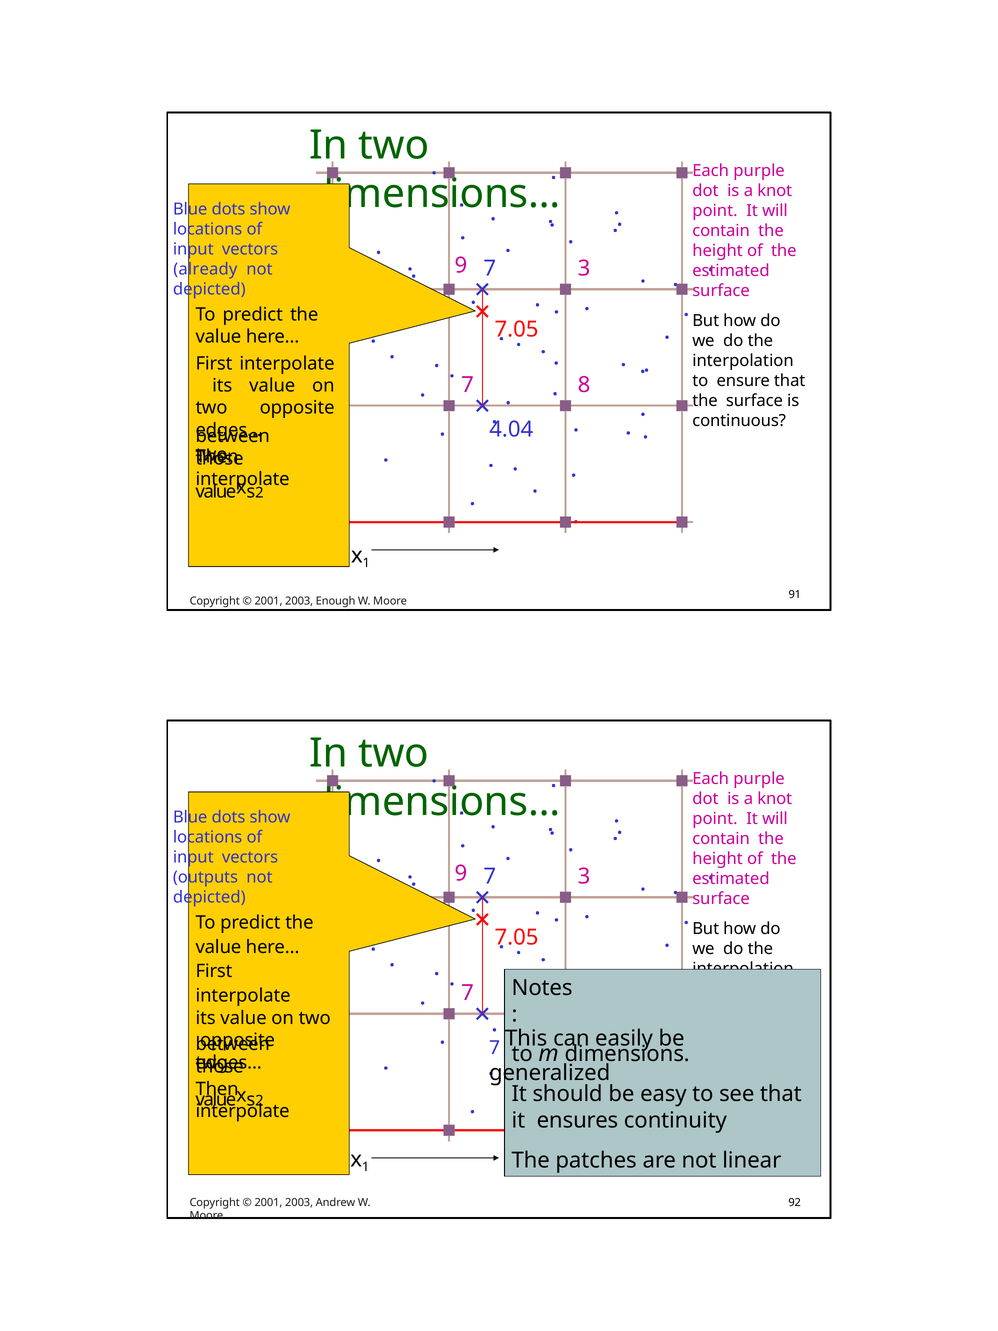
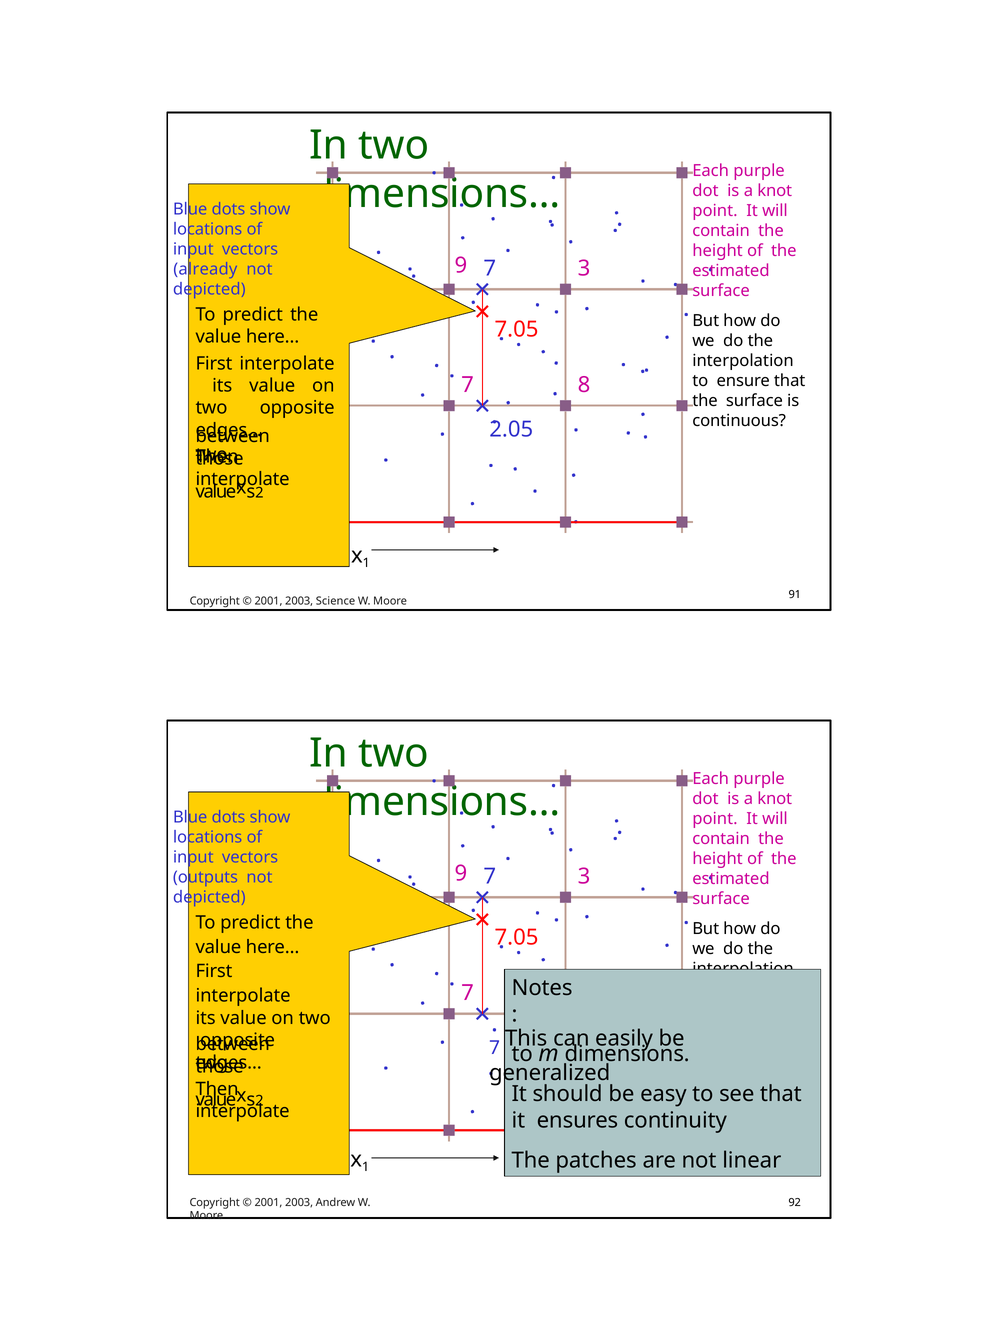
4.04: 4.04 -> 2.05 (511, 429)
Enough: Enough -> Science (335, 601)
